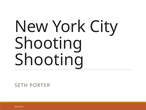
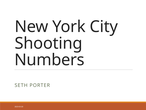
Shooting: Shooting -> Numbers (49, 60)
